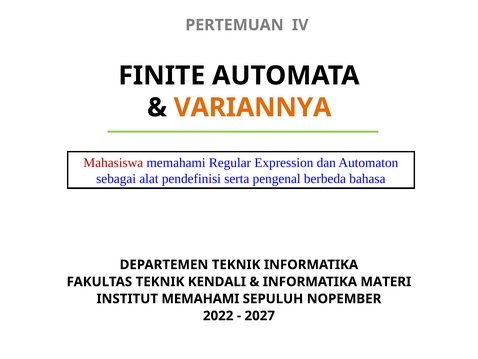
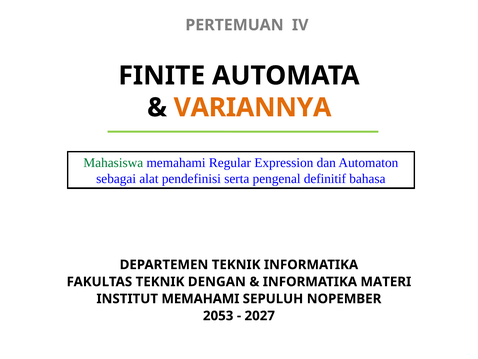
Mahasiswa colour: red -> green (113, 163)
berbeda: berbeda -> definitif (325, 179)
KENDALI: KENDALI -> DENGAN (217, 281)
2022: 2022 -> 2053 (218, 315)
